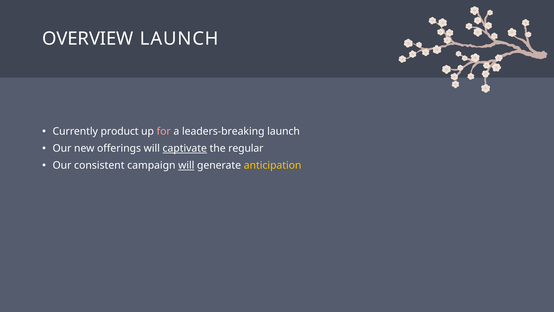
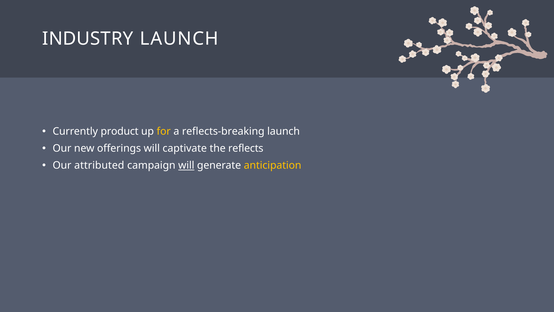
OVERVIEW: OVERVIEW -> INDUSTRY (88, 39)
for colour: pink -> yellow (164, 131)
leaders-breaking: leaders-breaking -> reflects-breaking (223, 131)
captivate underline: present -> none (185, 148)
regular: regular -> reflects (246, 148)
consistent: consistent -> attributed (99, 165)
